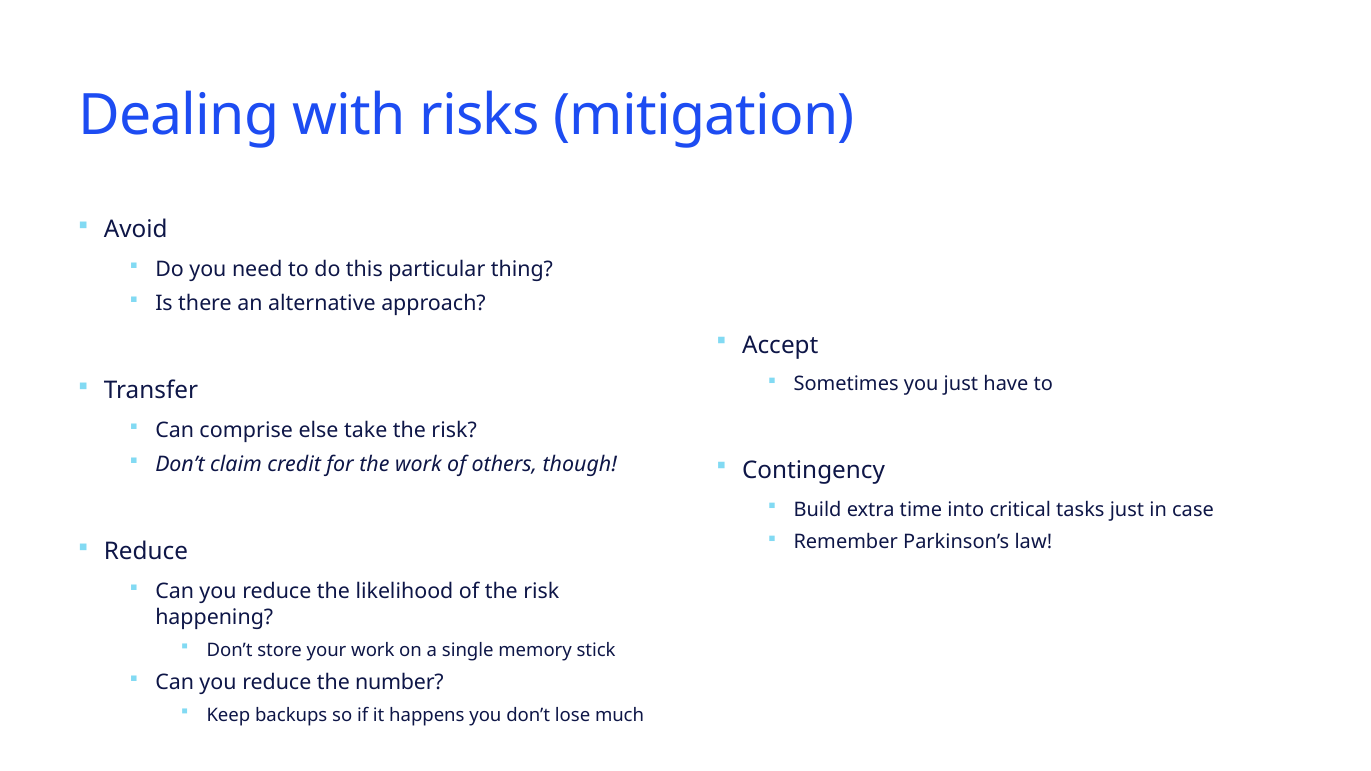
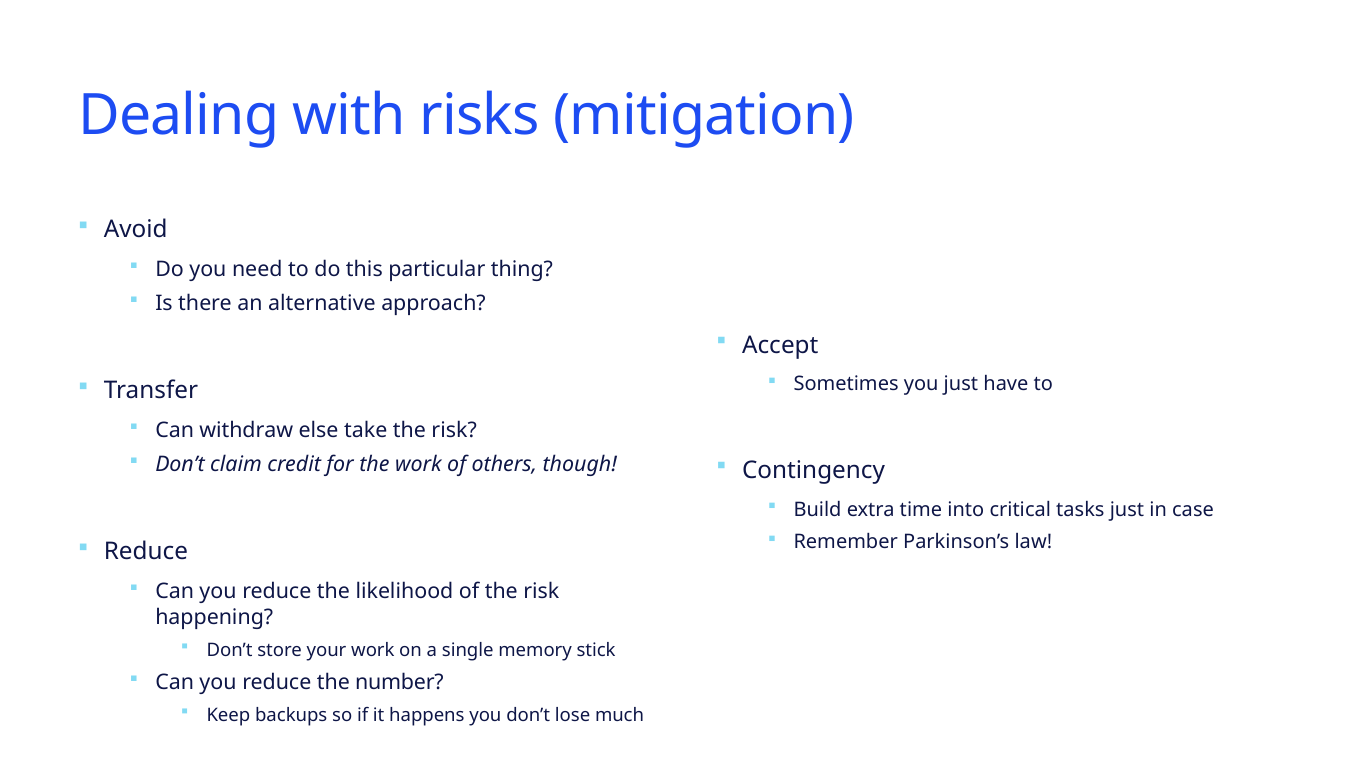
comprise: comprise -> withdraw (246, 431)
